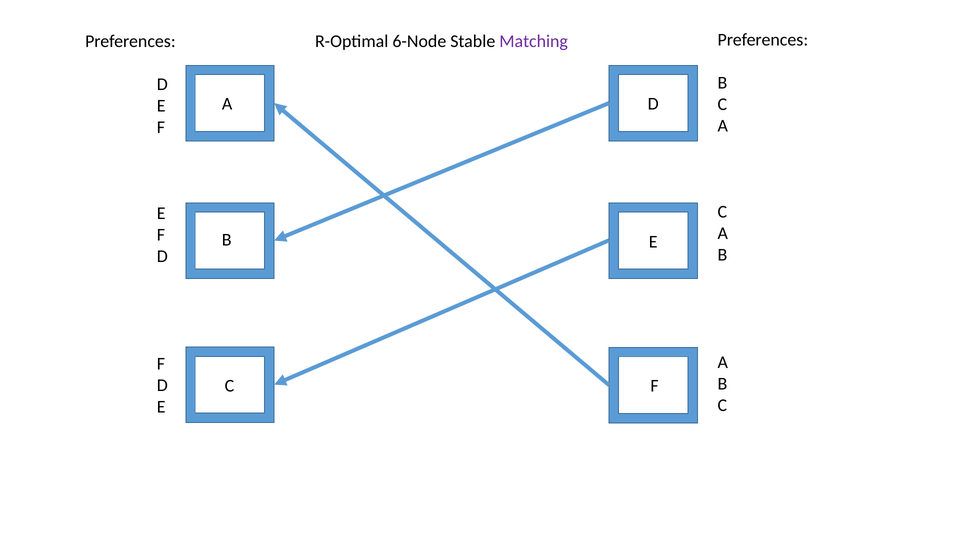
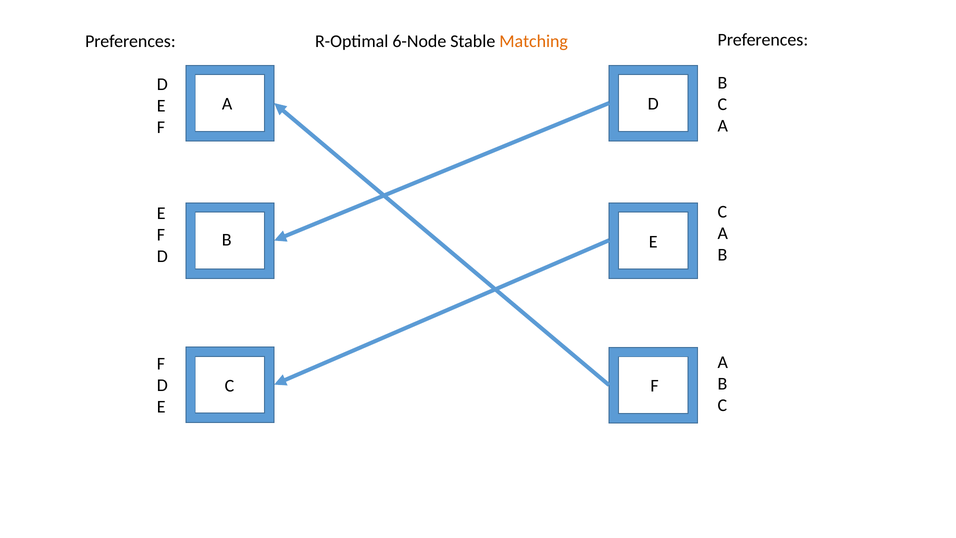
Matching colour: purple -> orange (534, 41)
